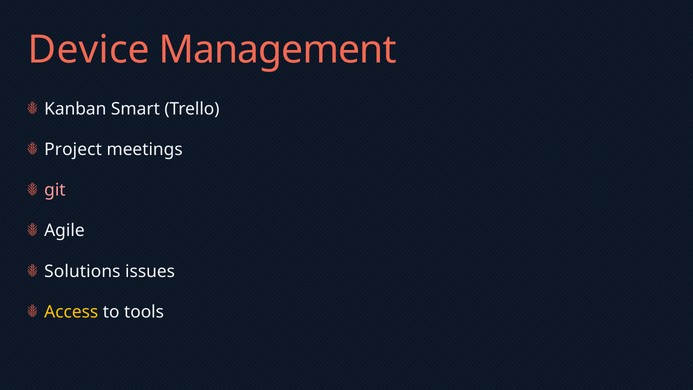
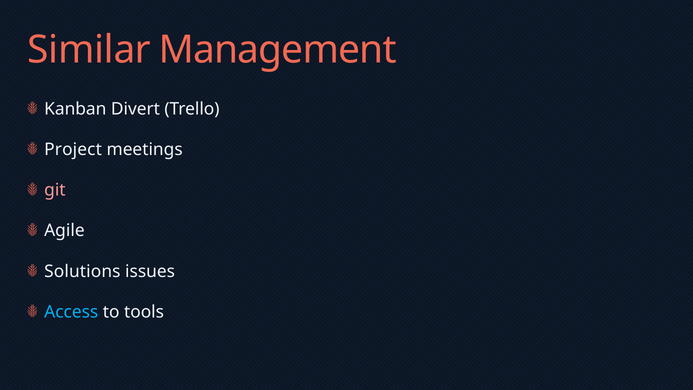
Device: Device -> Similar (89, 50)
Smart: Smart -> Divert (135, 109)
Access colour: yellow -> light blue (71, 312)
